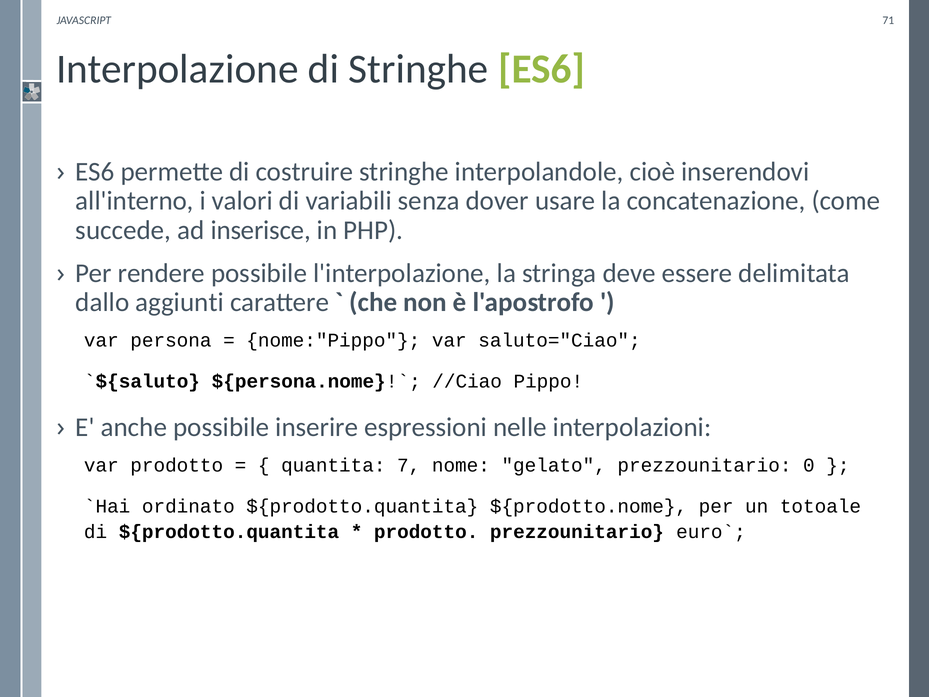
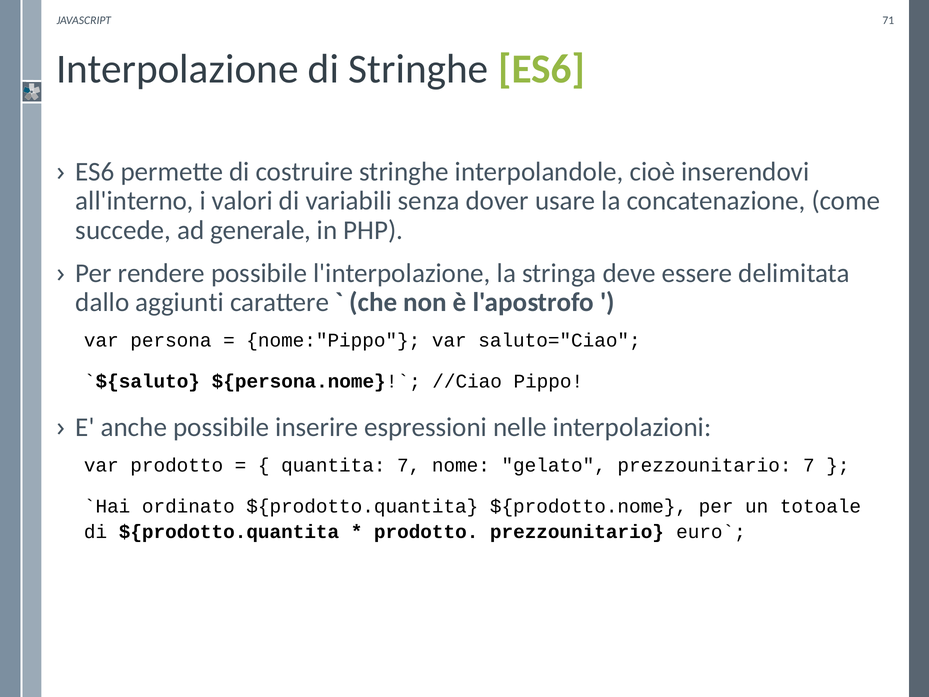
inserisce: inserisce -> generale (261, 230)
prezzounitario 0: 0 -> 7 (809, 465)
